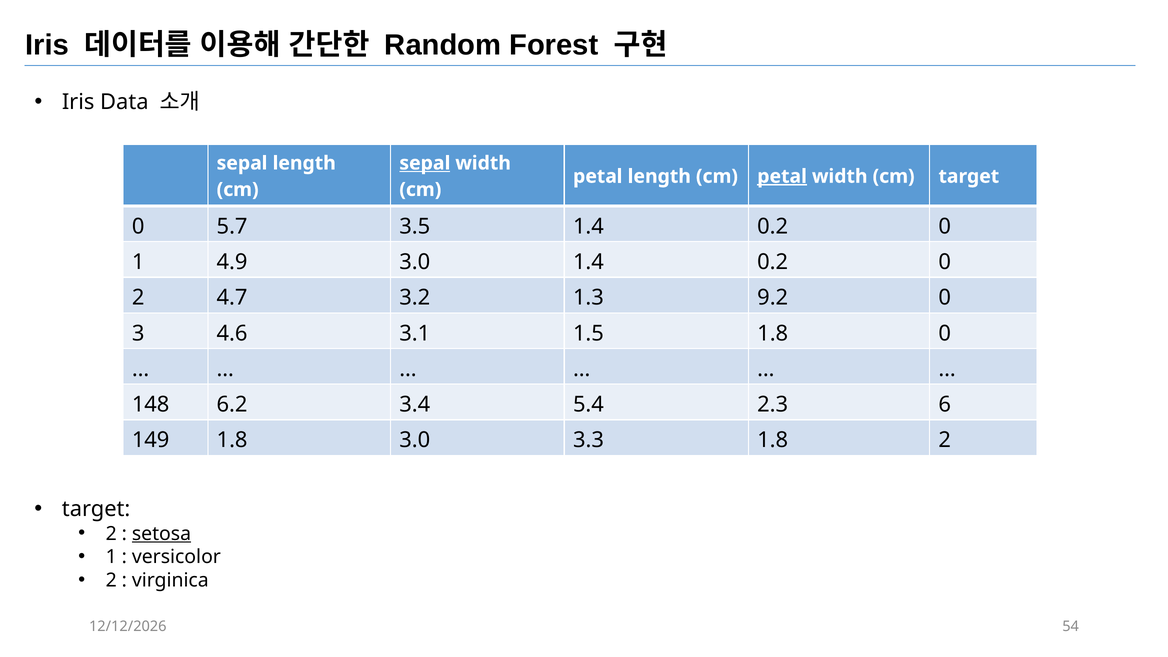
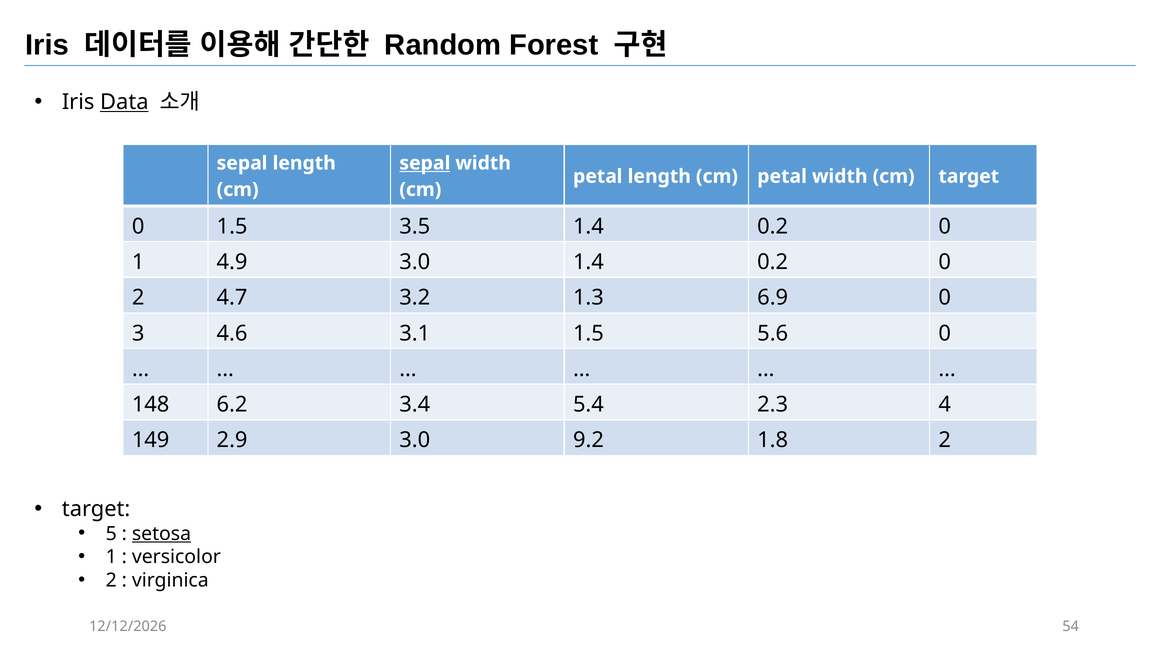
Data underline: none -> present (124, 102)
petal underline: present -> none (782, 176)
0 5.7: 5.7 -> 1.5 (232, 226)
9.2: 9.2 -> 6.9 (773, 298)
1.5 1.8: 1.8 -> 5.6 (773, 333)
6: 6 -> 4 (945, 405)
149 1.8: 1.8 -> 2.9 (232, 440)
3.3: 3.3 -> 9.2 (588, 440)
2: 2 -> 5 (111, 534)
